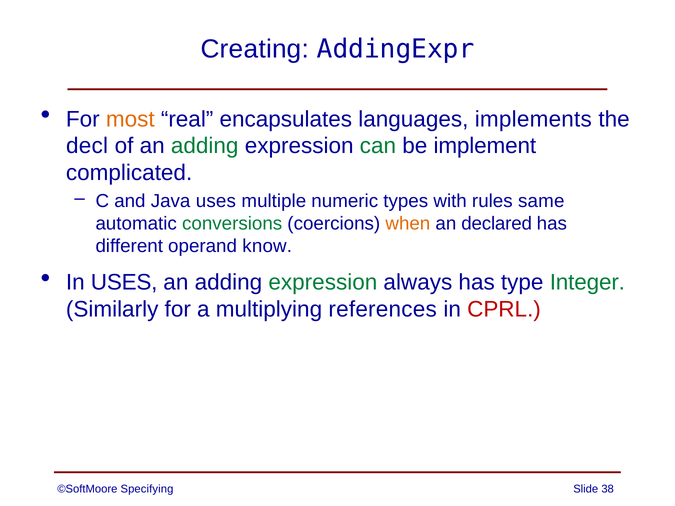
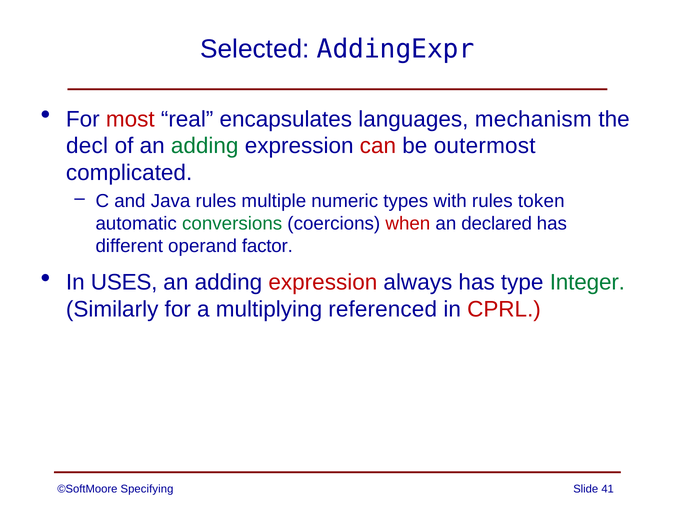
Creating: Creating -> Selected (255, 49)
most colour: orange -> red (130, 119)
implements: implements -> mechanism (533, 119)
can colour: green -> red (378, 146)
implement: implement -> outermost (485, 146)
Java uses: uses -> rules (216, 201)
same: same -> token (541, 201)
when colour: orange -> red (408, 224)
know: know -> factor (267, 246)
expression colour: green -> red (323, 283)
references: references -> referenced (383, 310)
38: 38 -> 41 (608, 489)
